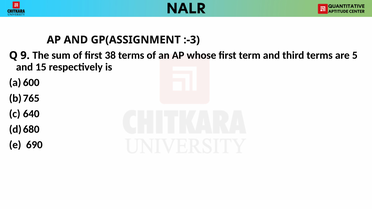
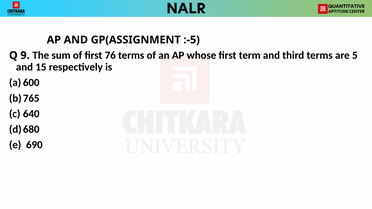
:-3: :-3 -> :-5 (192, 40)
38: 38 -> 76 (110, 55)
